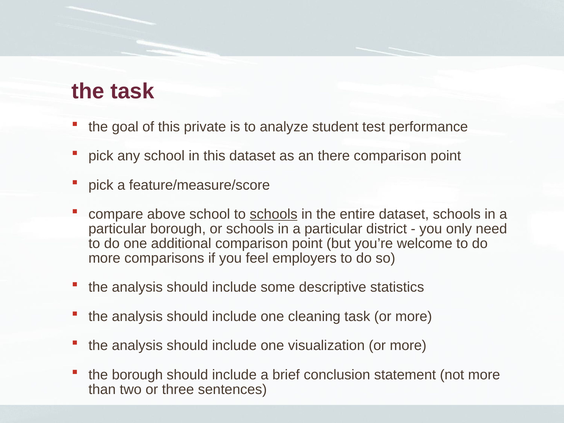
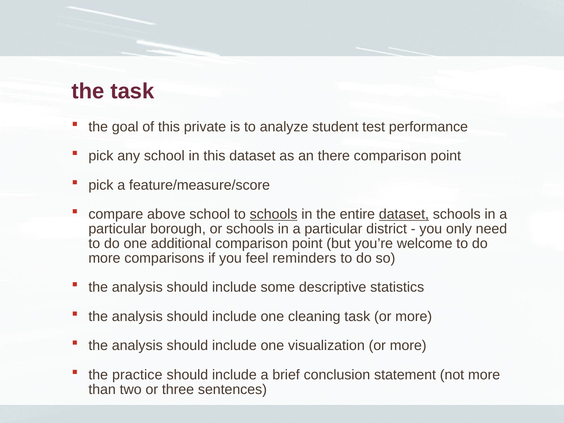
dataset underline: none -> present (404, 214)
employers: employers -> reminders (304, 258)
the borough: borough -> practice (137, 375)
